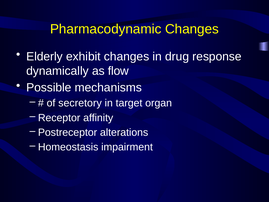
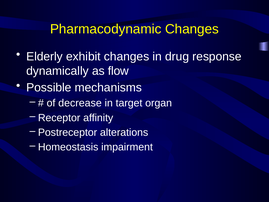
secretory: secretory -> decrease (80, 103)
